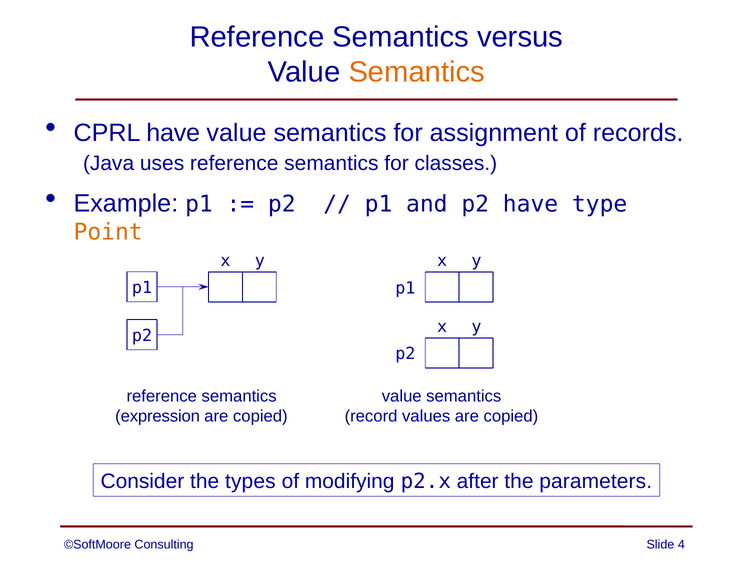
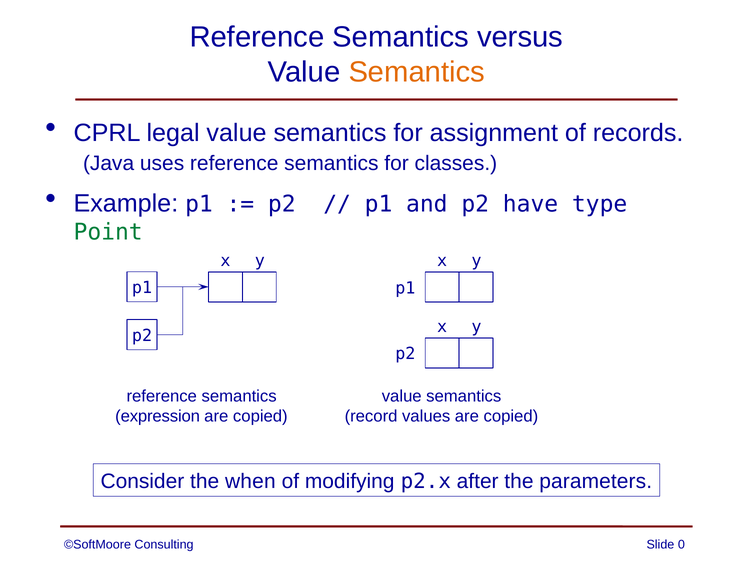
CPRL have: have -> legal (173, 133)
Point colour: orange -> green (108, 233)
types: types -> when (250, 482)
4: 4 -> 0 (681, 546)
